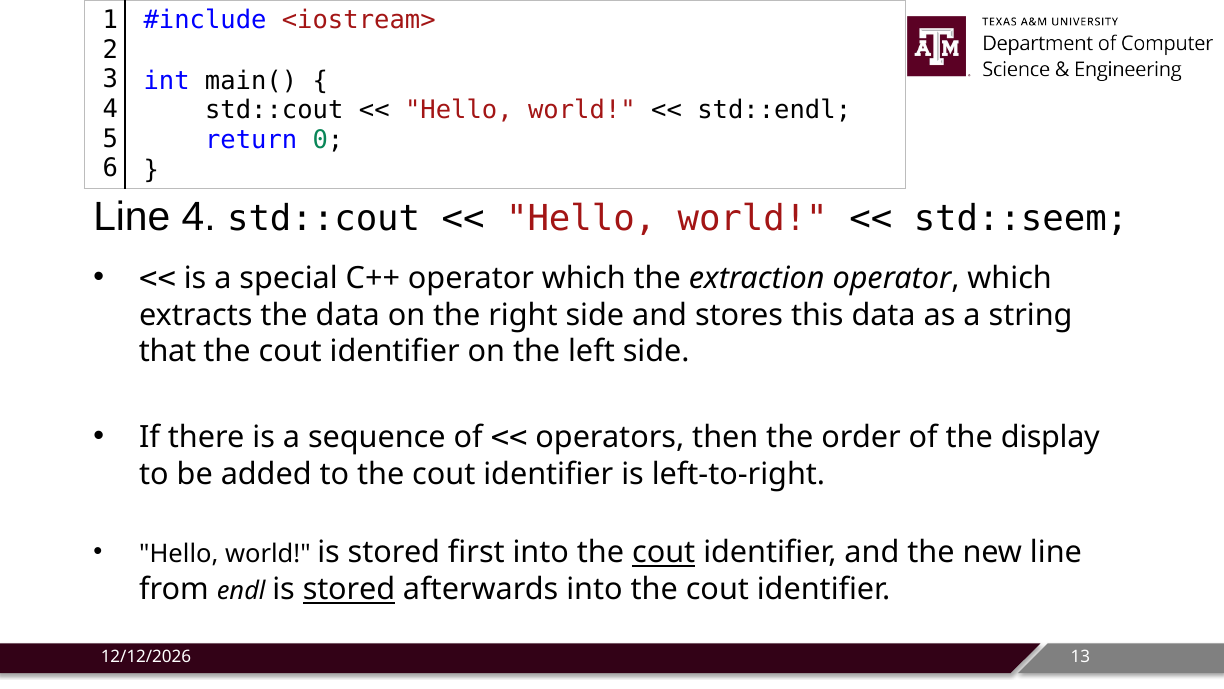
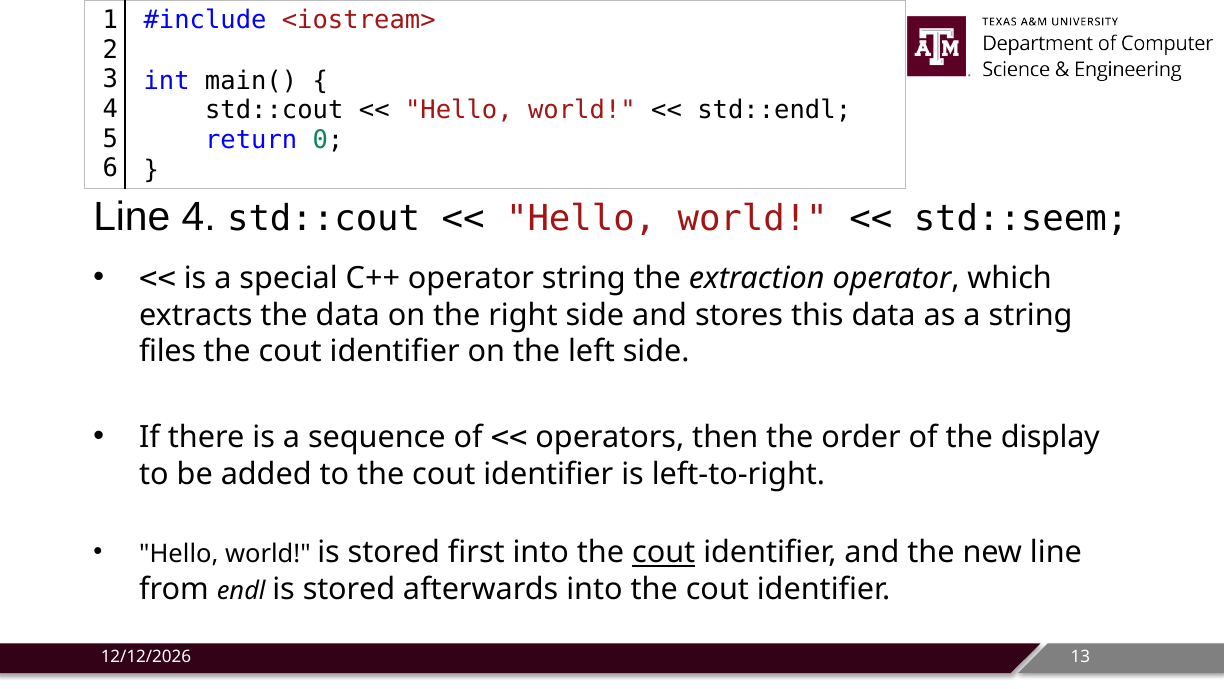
C++ operator which: which -> string (584, 278)
that: that -> files (168, 351)
stored underline: present -> none (349, 589)
